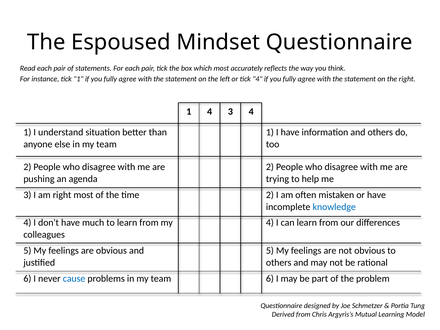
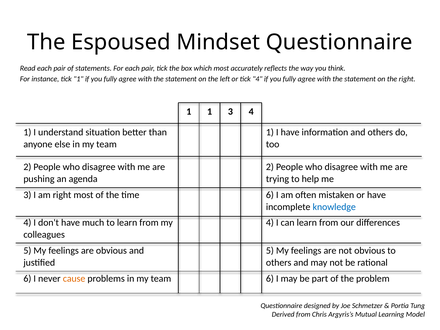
1 4: 4 -> 1 (210, 112)
time 2: 2 -> 6 (270, 195)
cause colour: blue -> orange (74, 278)
